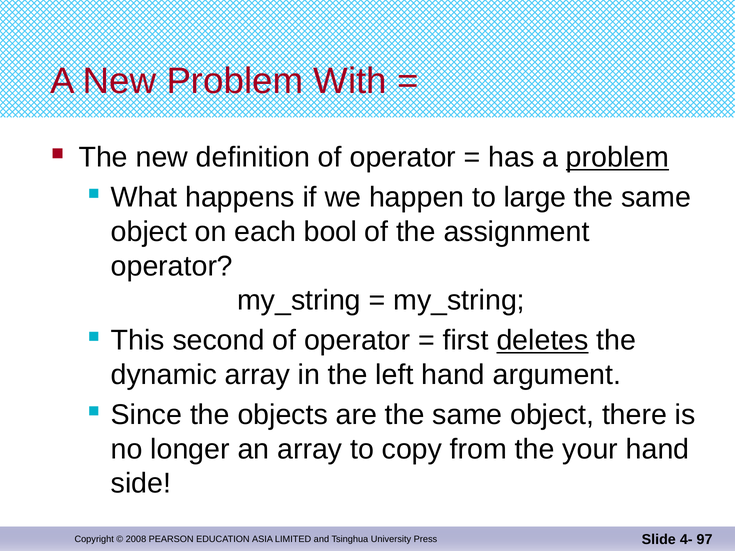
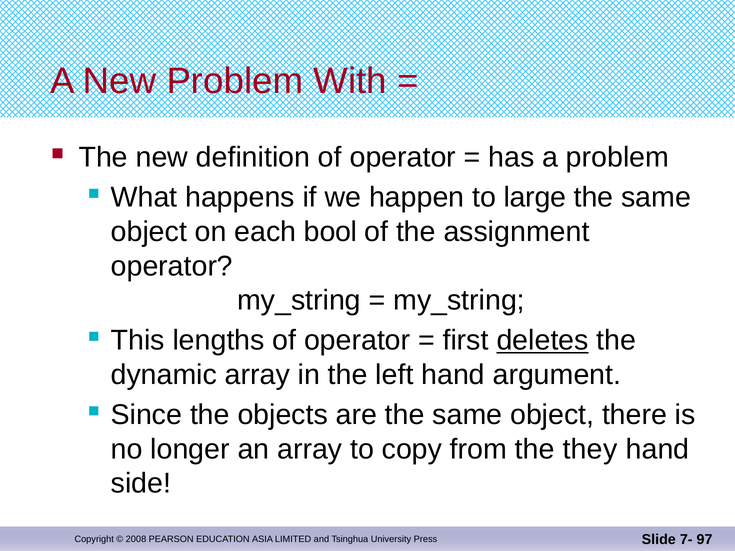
problem underline: present -> none (618, 158)
second: second -> lengths (219, 341)
your: your -> they (590, 449)
4-: 4- -> 7- (686, 540)
